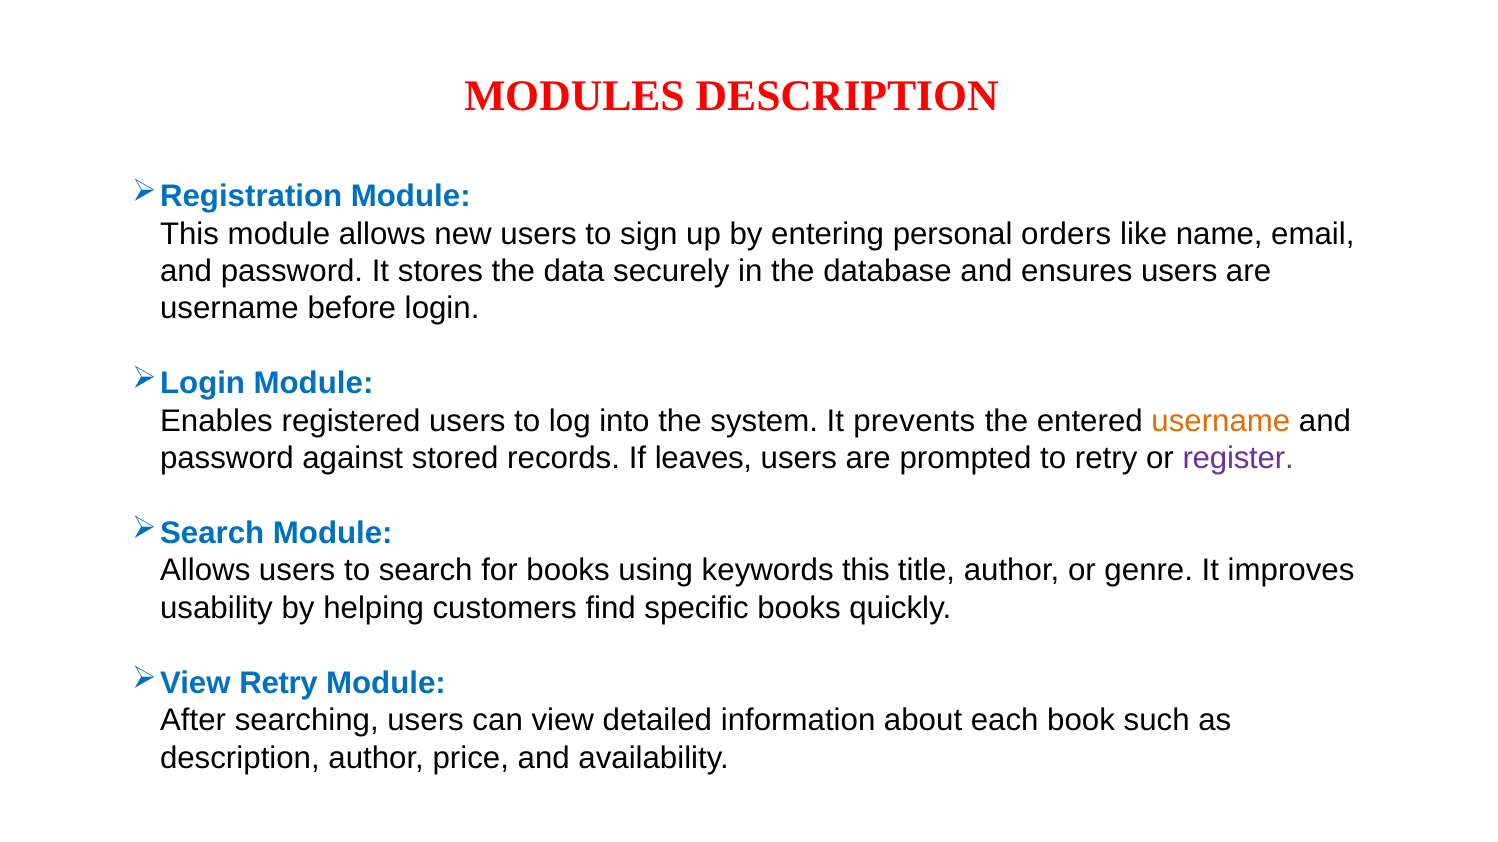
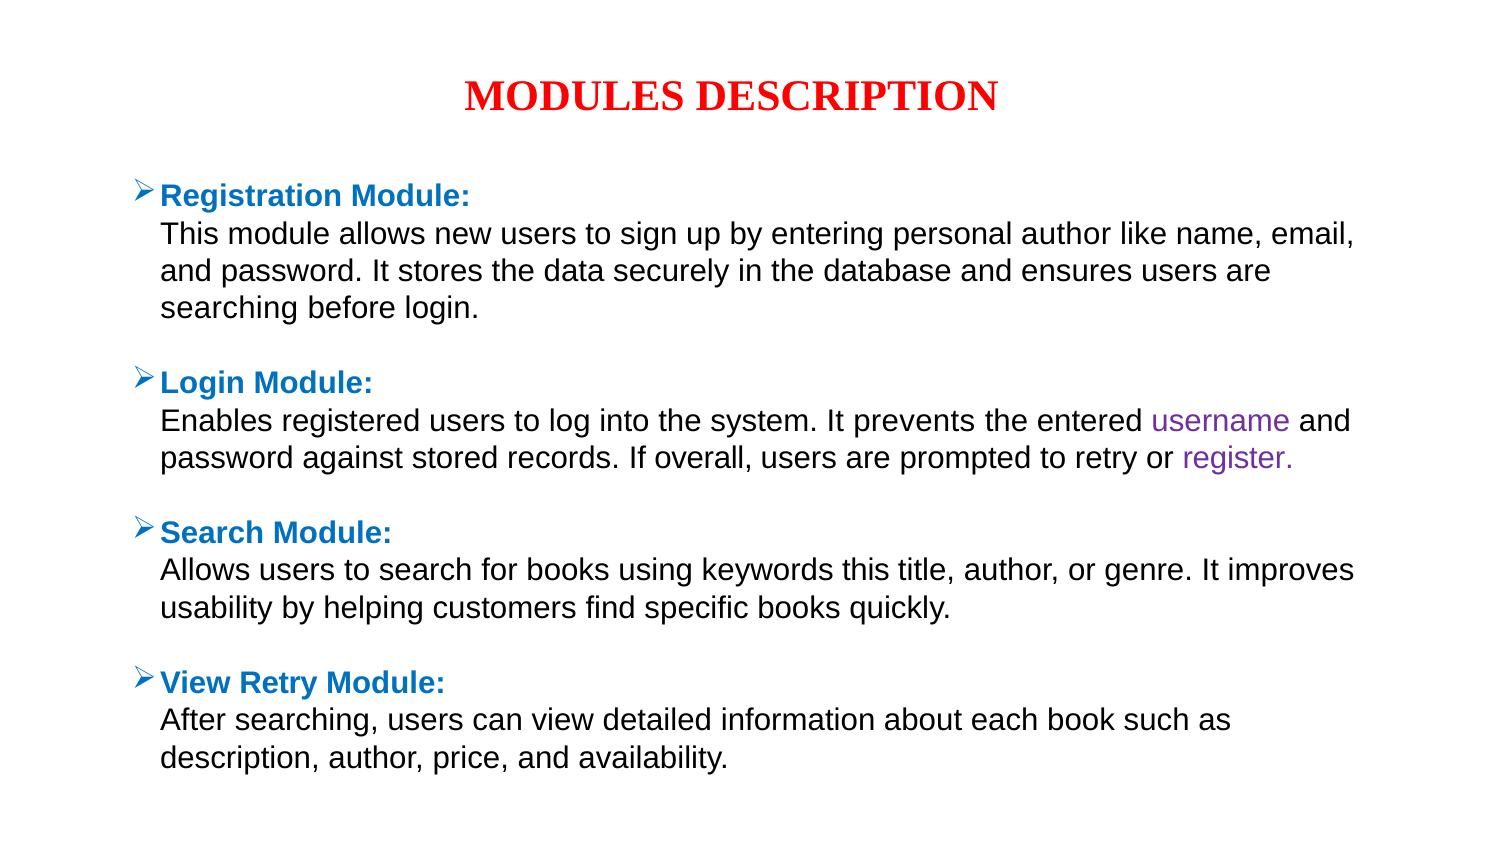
personal orders: orders -> author (1066, 234)
username: username -> searching (229, 309)
username colour: orange -> purple (1221, 421)
leaves: leaves -> overall (703, 459)
